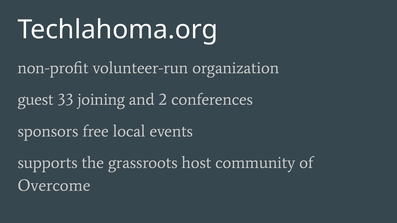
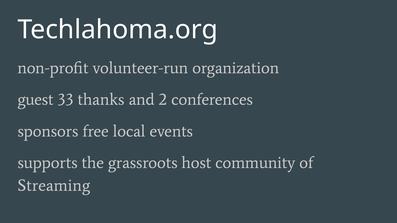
joining: joining -> thanks (101, 100)
Overcome: Overcome -> Streaming (54, 186)
